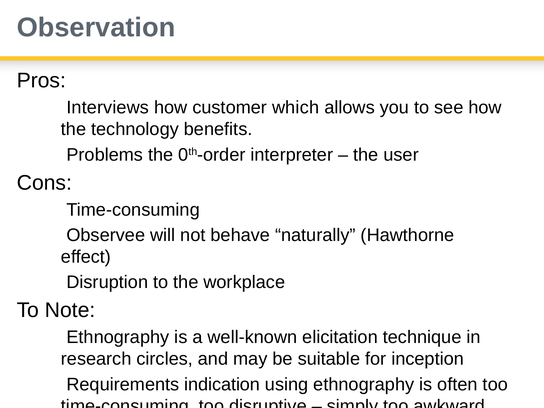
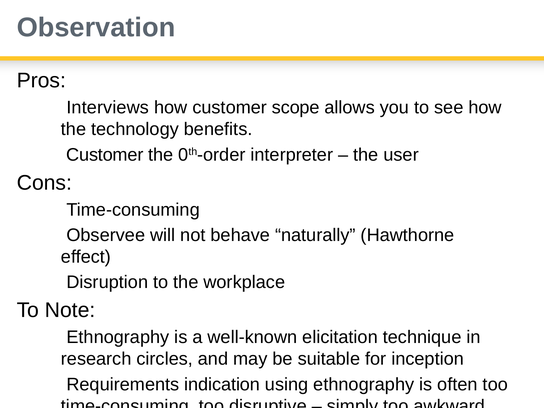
which: which -> scope (296, 108)
Problems: Problems -> Customer (105, 155)
